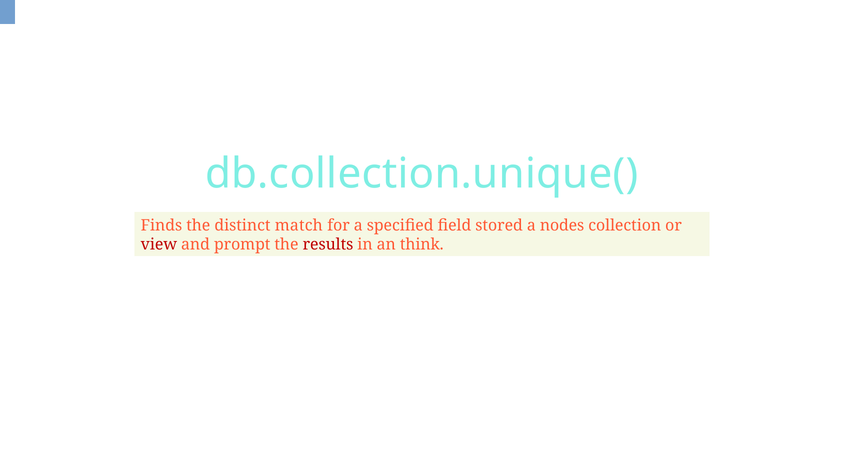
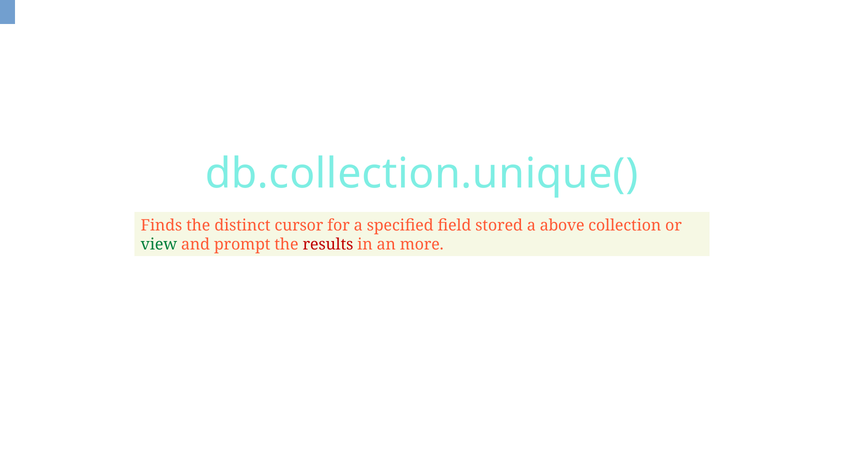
match: match -> cursor (299, 225)
nodes: nodes -> above (562, 225)
view colour: red -> green (159, 244)
think: think -> more (422, 244)
